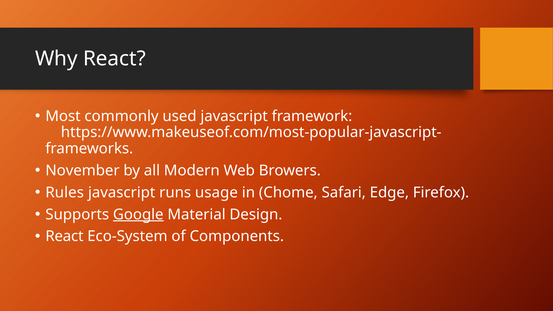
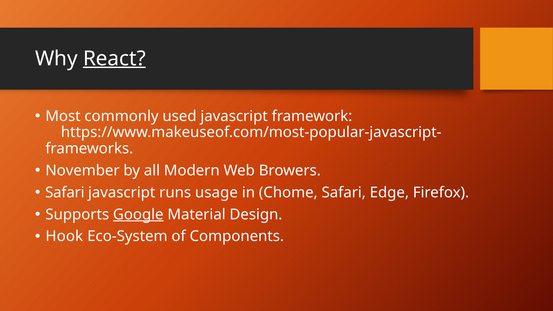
React underline: none -> present (114, 59)
Rules: Rules -> Safari (65, 192)
React: React -> Hook (64, 236)
